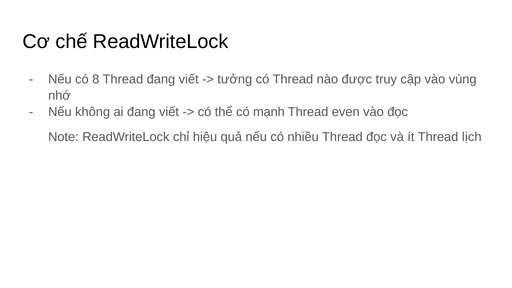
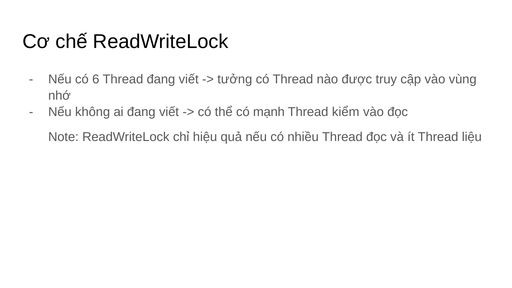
8: 8 -> 6 (96, 79)
even: even -> kiểm (346, 112)
lịch: lịch -> liệu (472, 137)
